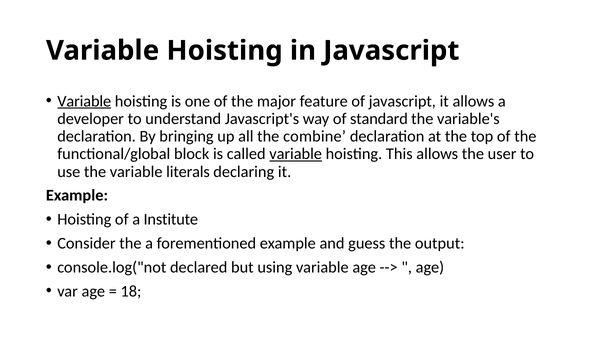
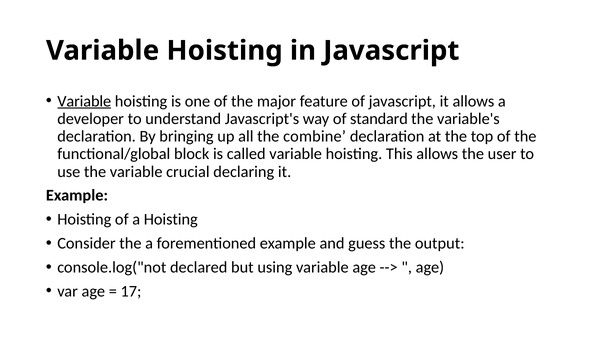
variable underline: present -> none (296, 154)
literals: literals -> crucial (188, 172)
a Institute: Institute -> Hoisting (171, 220)
18: 18 -> 17 (131, 291)
